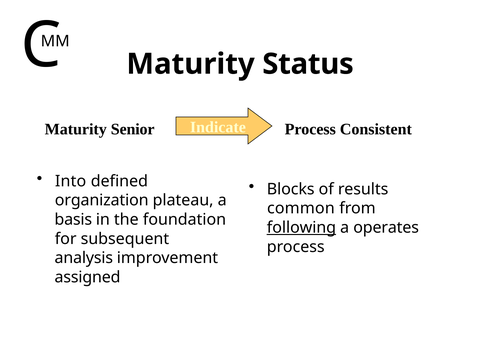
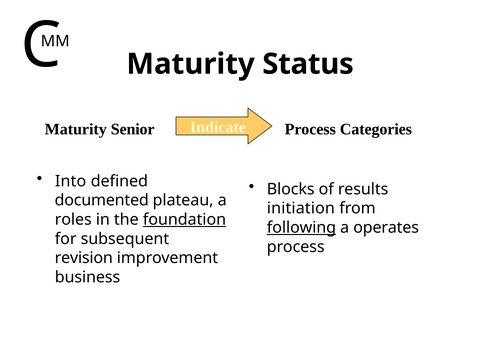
Consistent: Consistent -> Categories (376, 129)
organization: organization -> documented (102, 200)
common: common -> initiation (301, 208)
basis: basis -> roles (73, 220)
foundation underline: none -> present (184, 220)
analysis: analysis -> revision (84, 258)
assigned: assigned -> business (87, 277)
